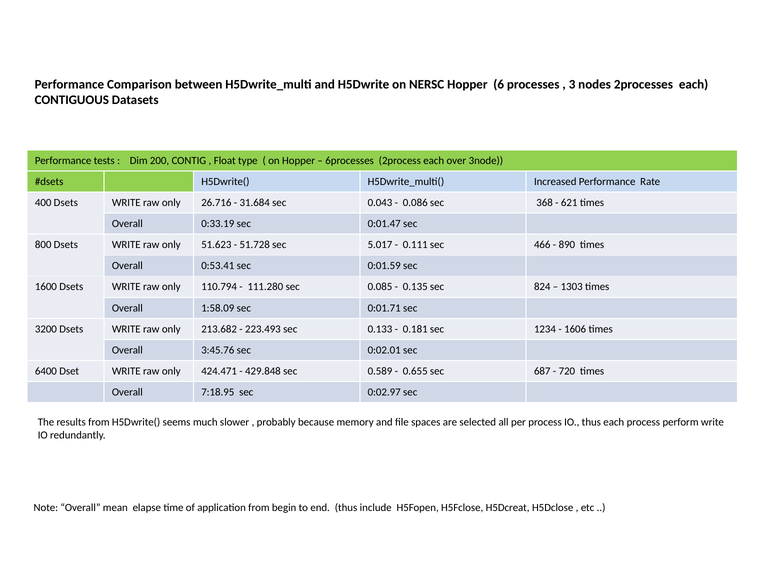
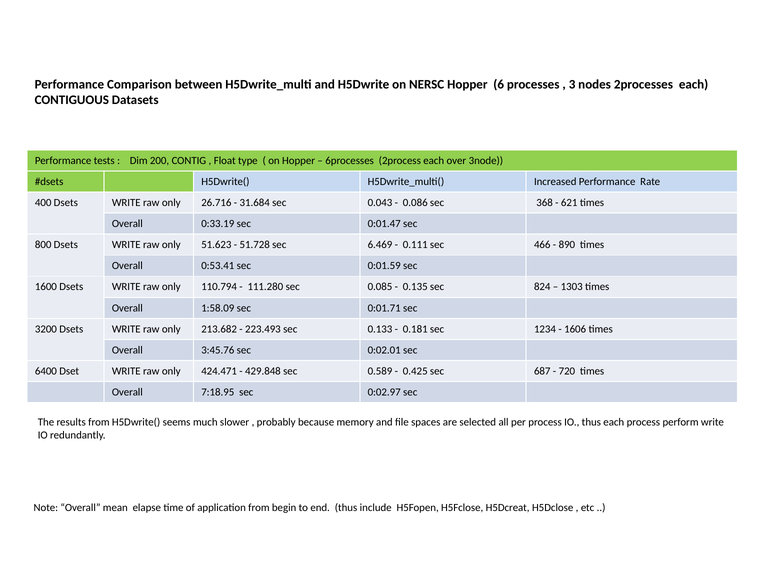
5.017: 5.017 -> 6.469 (380, 245)
0.655: 0.655 -> 0.425 (415, 371)
